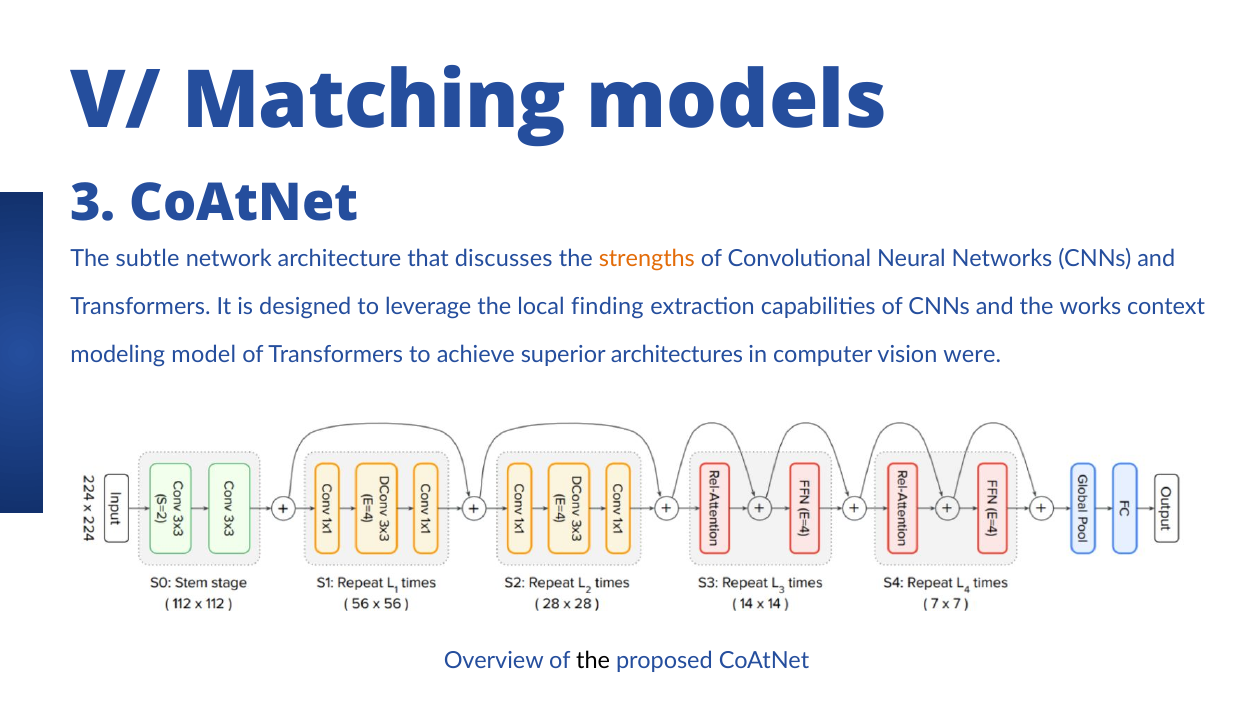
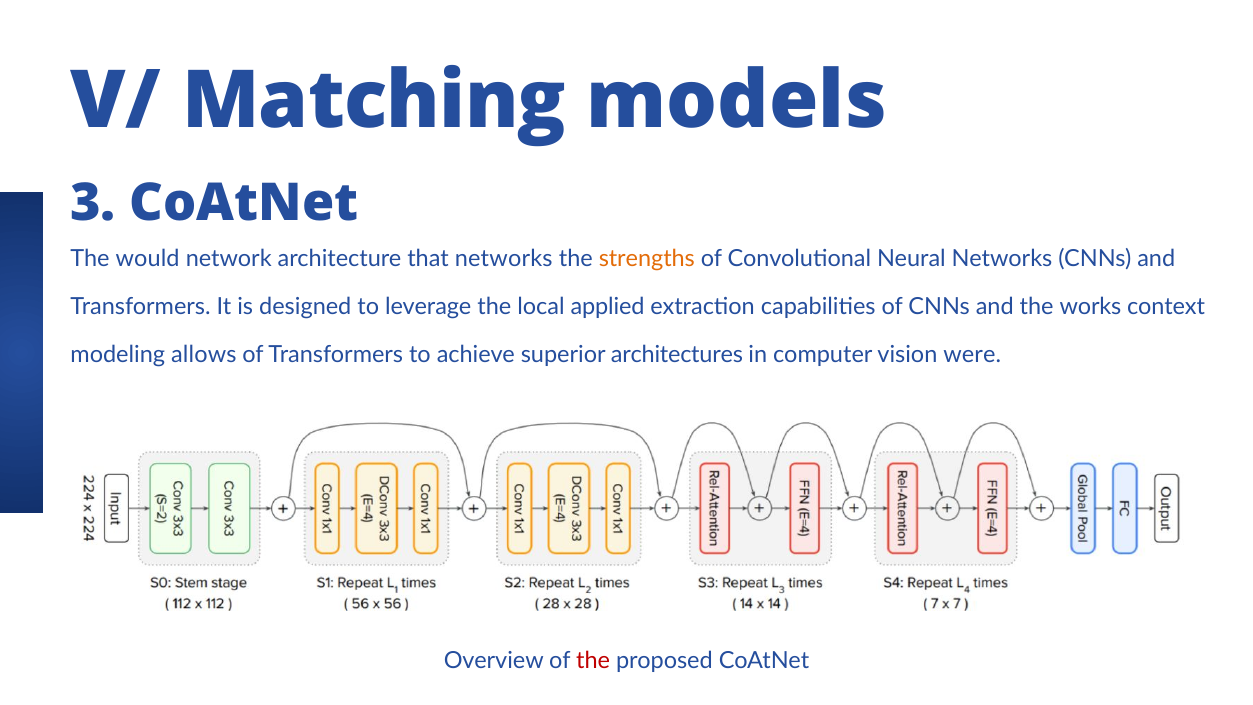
subtle: subtle -> would (148, 259)
that discusses: discusses -> networks (504, 259)
finding: finding -> applied (608, 307)
model: model -> allows (204, 355)
the colour: black -> red (593, 661)
